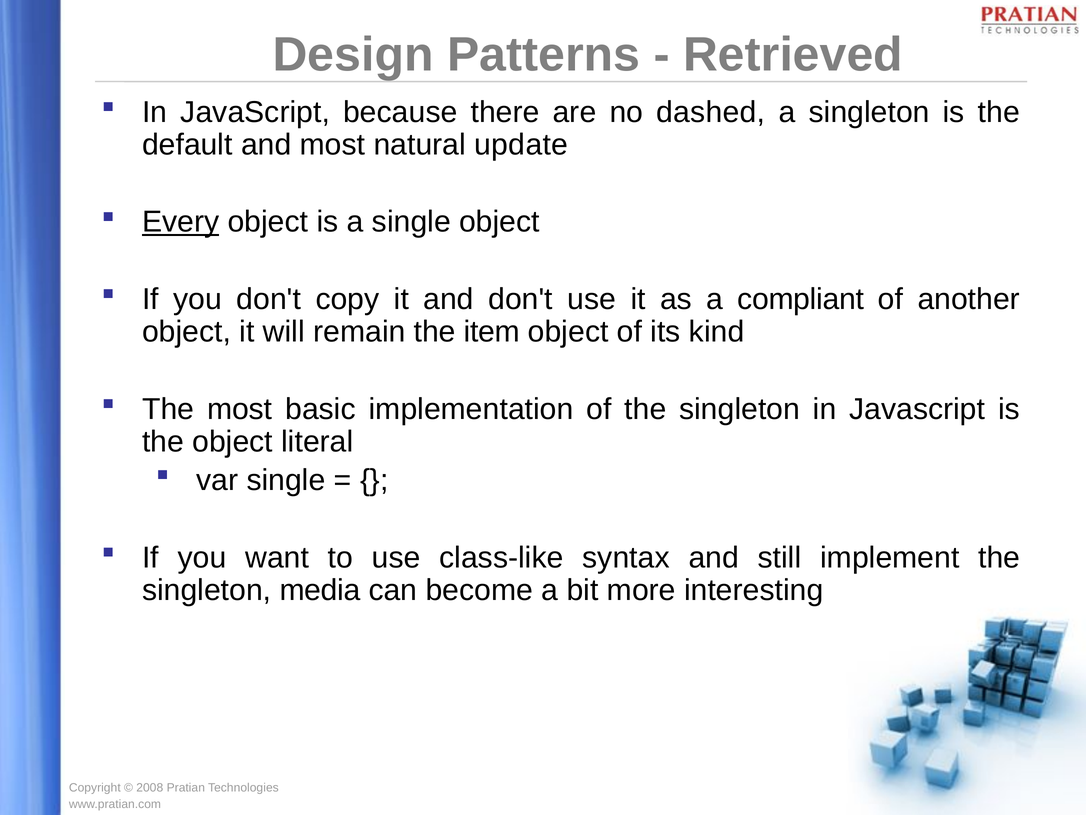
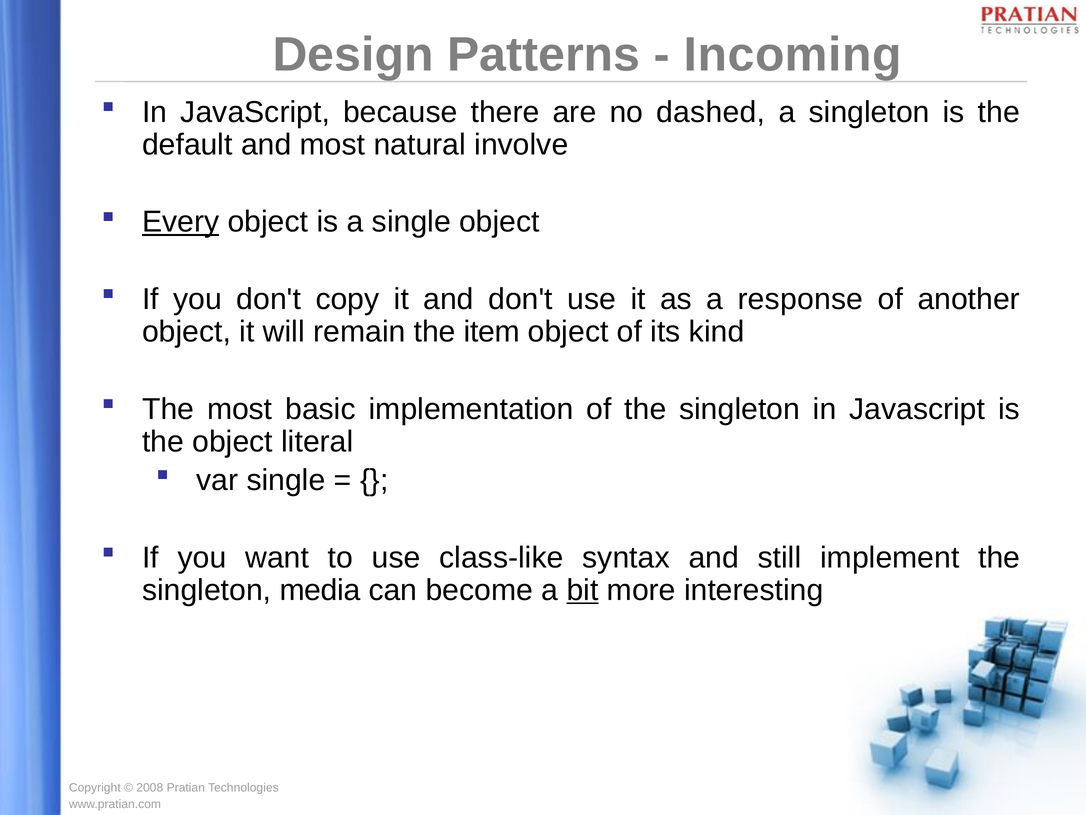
Retrieved: Retrieved -> Incoming (793, 55)
update: update -> involve (521, 145)
compliant: compliant -> response (800, 299)
bit underline: none -> present (583, 590)
